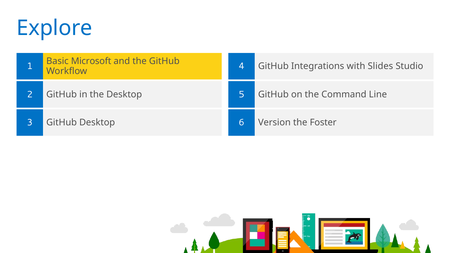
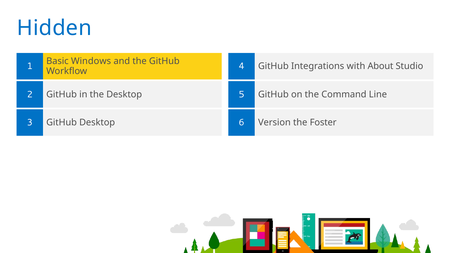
Explore: Explore -> Hidden (54, 28)
Microsoft: Microsoft -> Windows (91, 61)
Slides: Slides -> About (380, 66)
